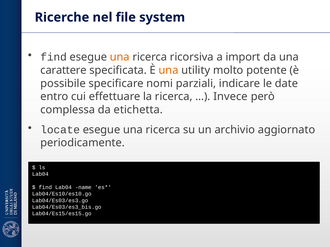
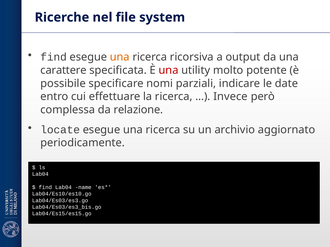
import: import -> output (243, 57)
una colour: orange -> red (169, 70)
etichetta: etichetta -> relazione (138, 110)
